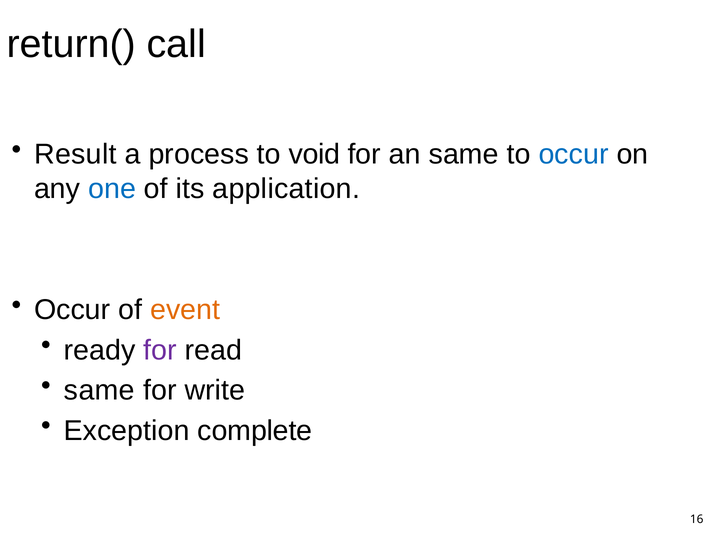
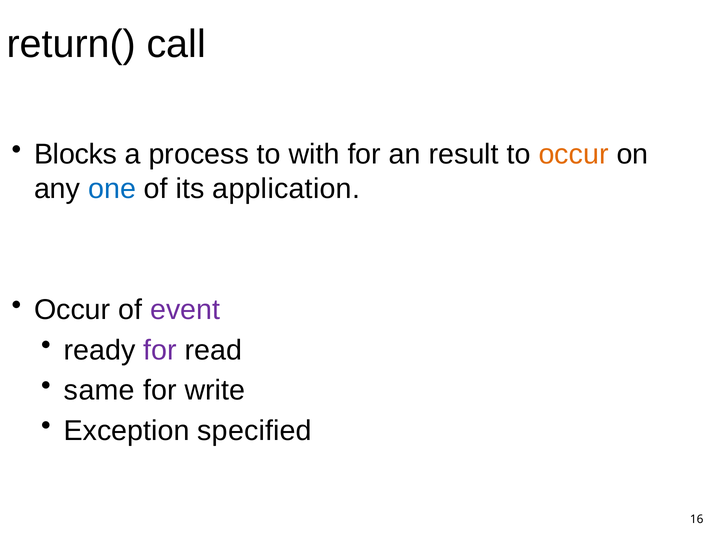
Result: Result -> Blocks (76, 155)
void: void -> with (314, 155)
an same: same -> result (464, 155)
occur colour: blue -> orange (574, 155)
event colour: orange -> purple (185, 310)
complete: complete -> specified (255, 431)
